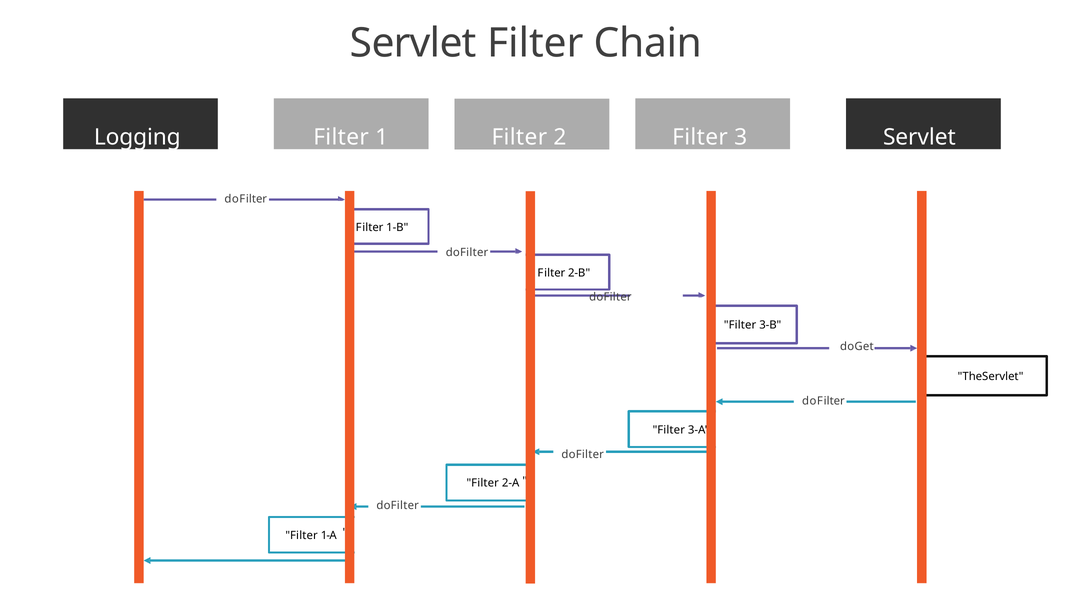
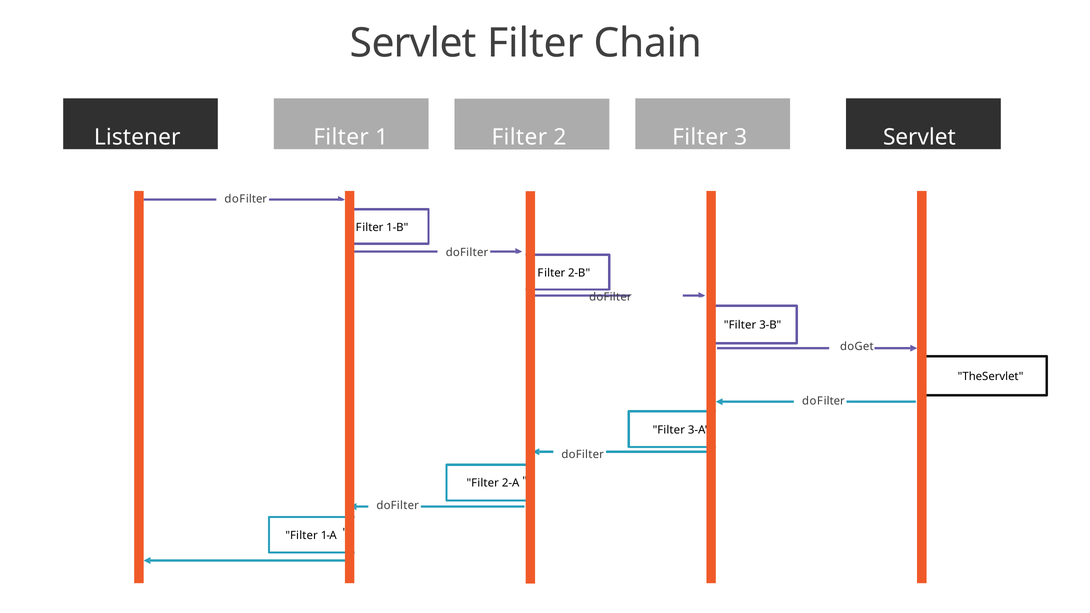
Logging: Logging -> Listener (137, 137)
